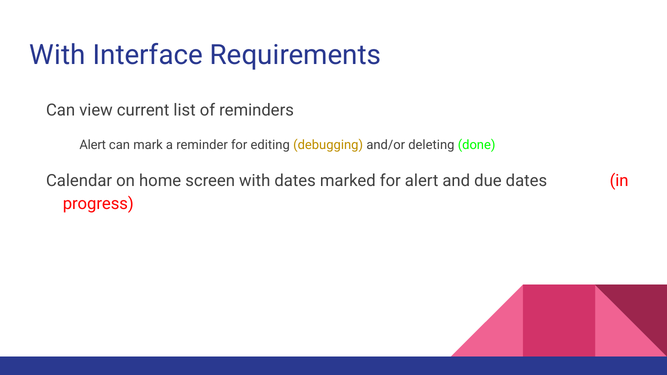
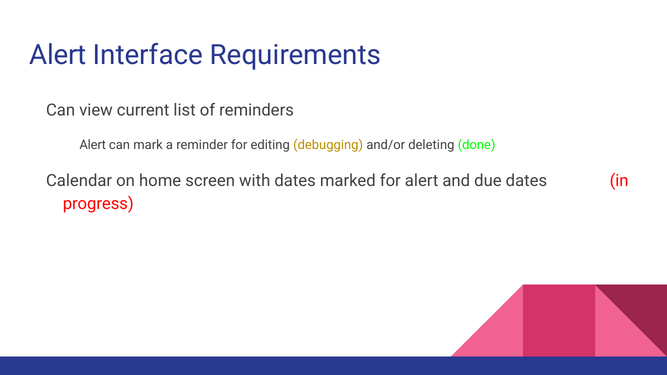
With: With -> Alert (58, 55)
